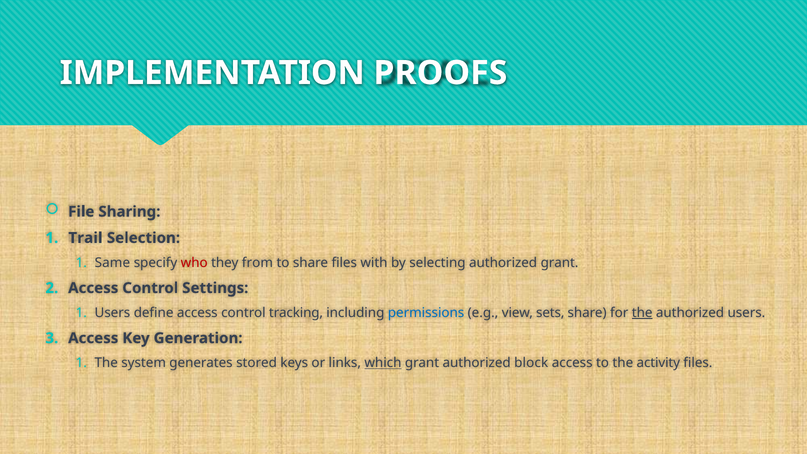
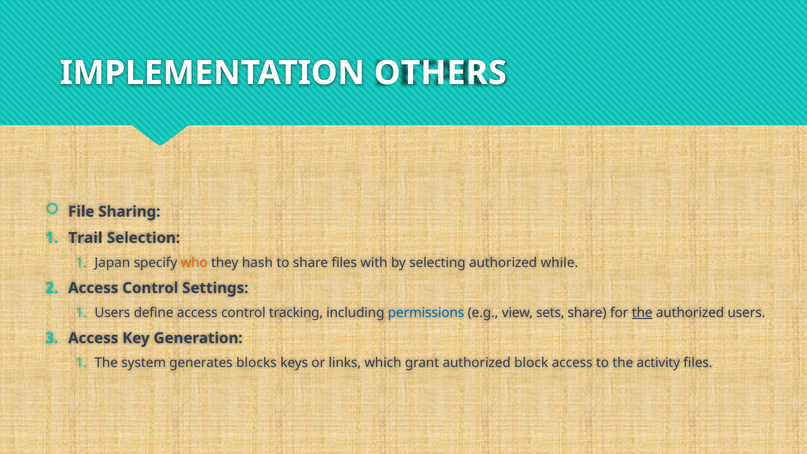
PROOFS: PROOFS -> OTHERS (440, 73)
Same: Same -> Japan (112, 263)
who colour: red -> orange (194, 263)
from: from -> hash (257, 263)
authorized grant: grant -> while (559, 263)
stored: stored -> blocks (256, 363)
which underline: present -> none (383, 363)
